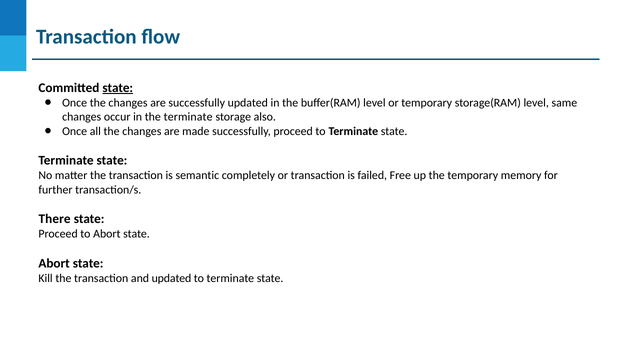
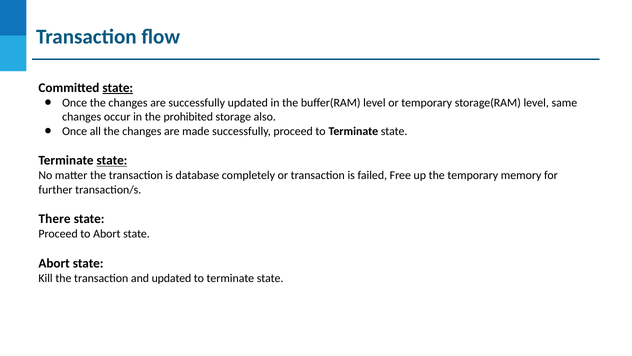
the terminate: terminate -> prohibited (188, 117)
state underline: none -> present (112, 160)
semantic: semantic -> database (197, 175)
